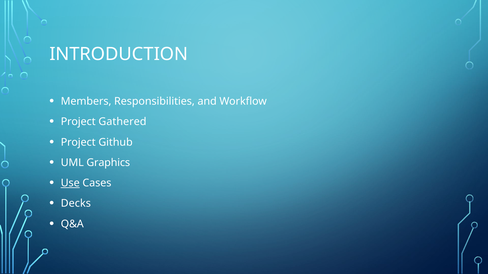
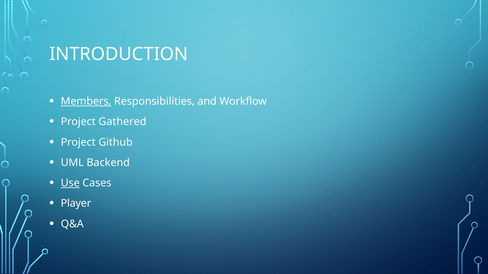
Members underline: none -> present (86, 102)
Graphics: Graphics -> Backend (108, 163)
Decks: Decks -> Player (76, 204)
